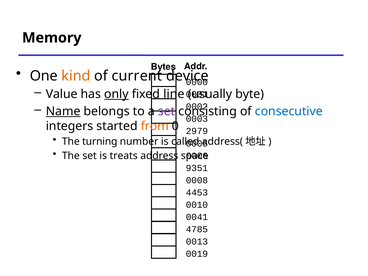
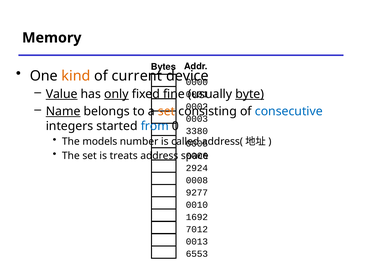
Value underline: none -> present (62, 94)
line: line -> fine (174, 94)
byte underline: none -> present (250, 94)
set colour: purple -> orange (167, 111)
from colour: orange -> blue (155, 126)
2979: 2979 -> 3380 (197, 131)
turning: turning -> models (100, 141)
9351: 9351 -> 2924 (197, 168)
4453: 4453 -> 9277 (197, 193)
0041: 0041 -> 1692 (197, 217)
4785: 4785 -> 7012 (197, 229)
0019: 0019 -> 6553 (197, 254)
